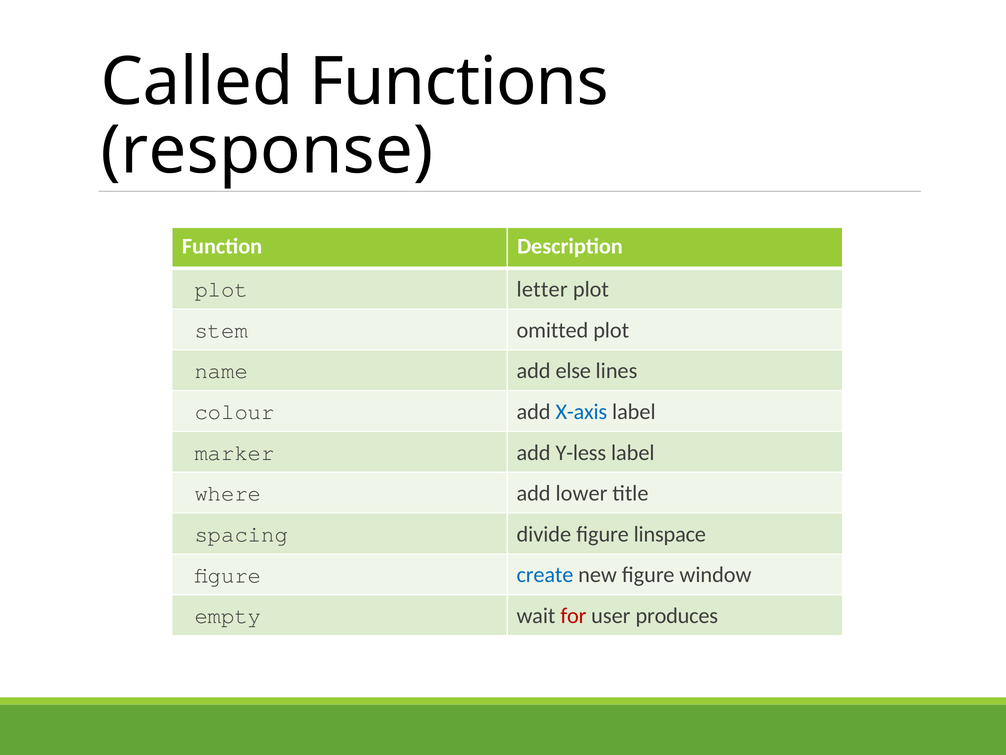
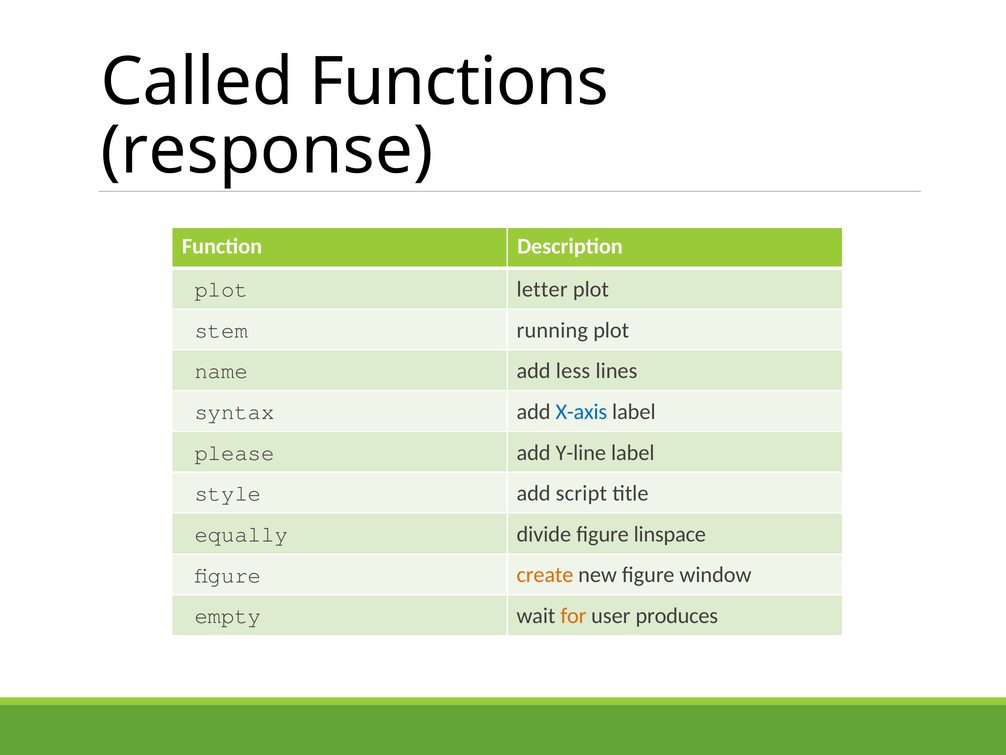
omitted: omitted -> running (552, 330)
else: else -> less (573, 371)
colour: colour -> syntax (235, 412)
marker: marker -> please (235, 452)
Y-less: Y-less -> Y-line (581, 452)
where: where -> style (228, 493)
lower: lower -> script (581, 493)
spacing: spacing -> equally (241, 534)
create colour: blue -> orange (545, 575)
for colour: red -> orange (573, 616)
